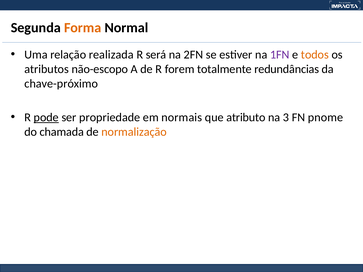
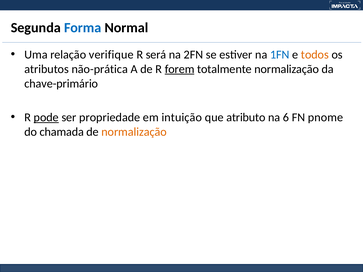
Forma colour: orange -> blue (83, 28)
realizada: realizada -> verifique (111, 55)
1FN colour: purple -> blue (280, 55)
não-escopo: não-escopo -> não-prática (100, 69)
forem underline: none -> present (180, 69)
totalmente redundâncias: redundâncias -> normalização (287, 69)
chave-próximo: chave-próximo -> chave-primário (61, 84)
normais: normais -> intuição (182, 117)
3: 3 -> 6 (286, 117)
